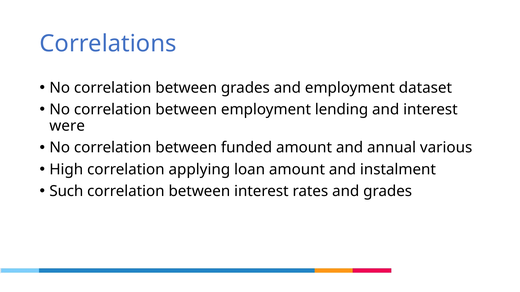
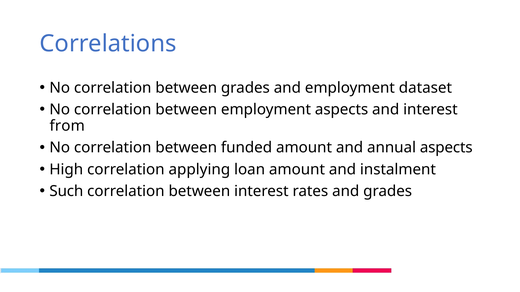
employment lending: lending -> aspects (342, 110)
were: were -> from (67, 126)
annual various: various -> aspects (446, 148)
